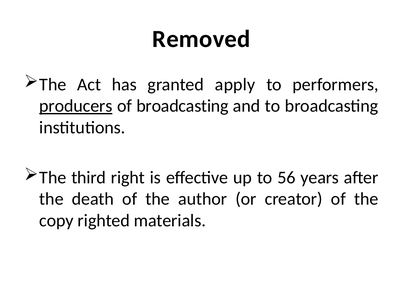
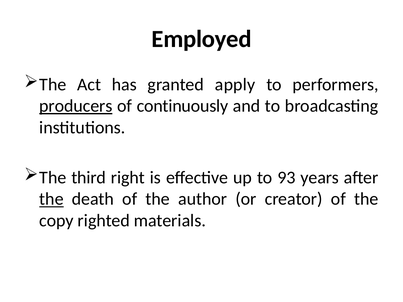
Removed: Removed -> Employed (202, 39)
of broadcasting: broadcasting -> continuously (182, 106)
56: 56 -> 93 (286, 178)
the underline: none -> present (51, 199)
